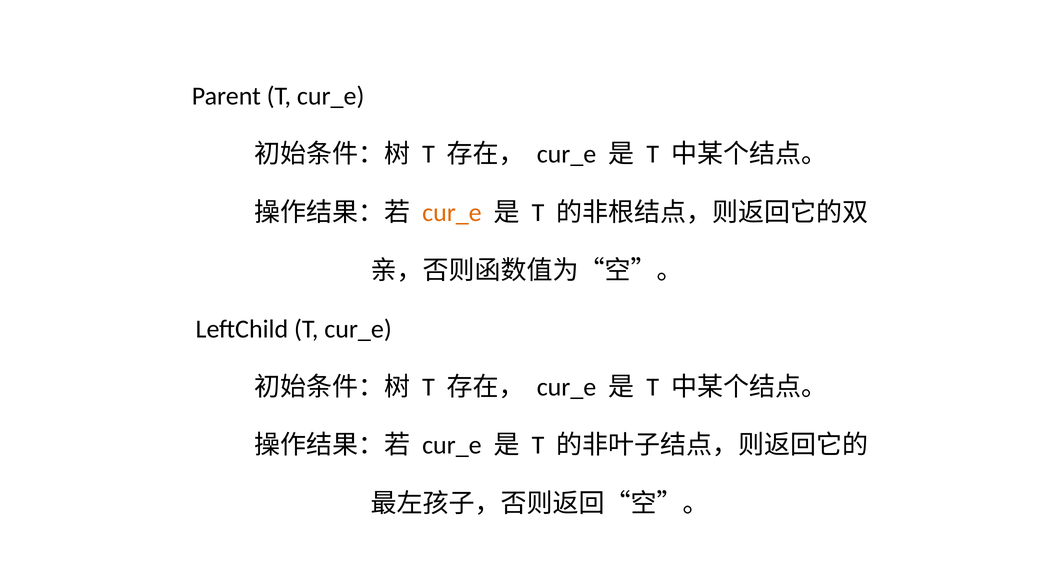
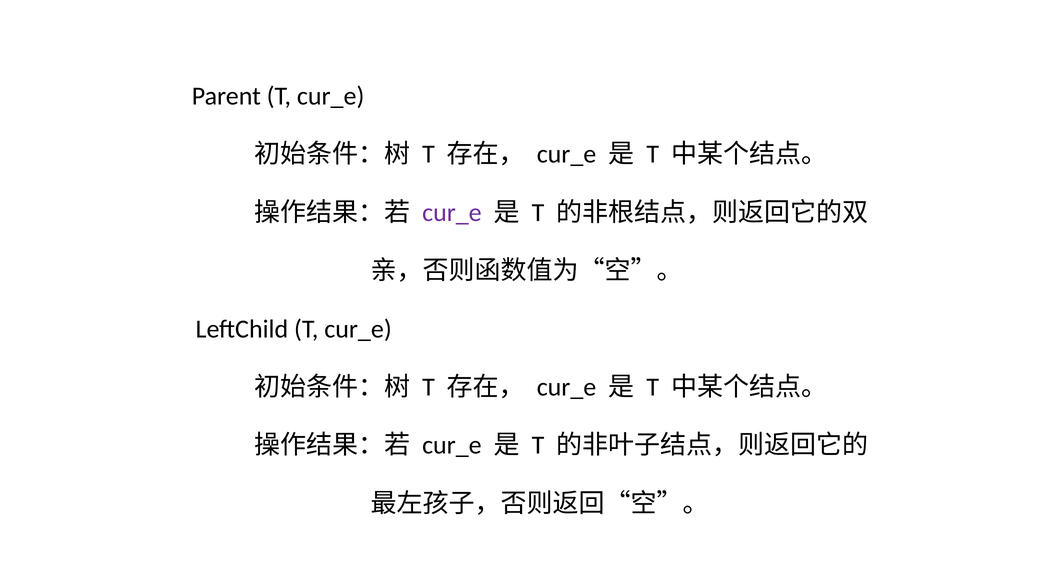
cur_e colour: orange -> purple (452, 212)
